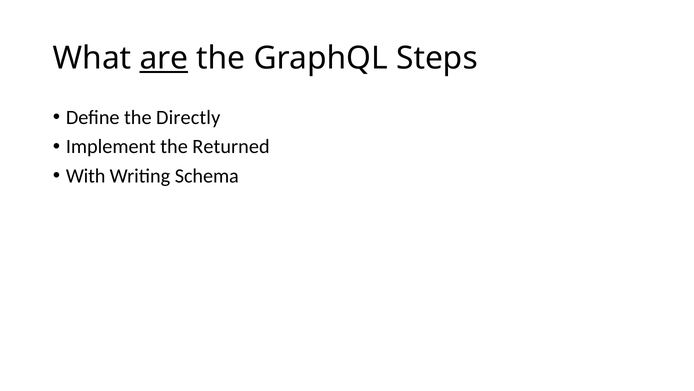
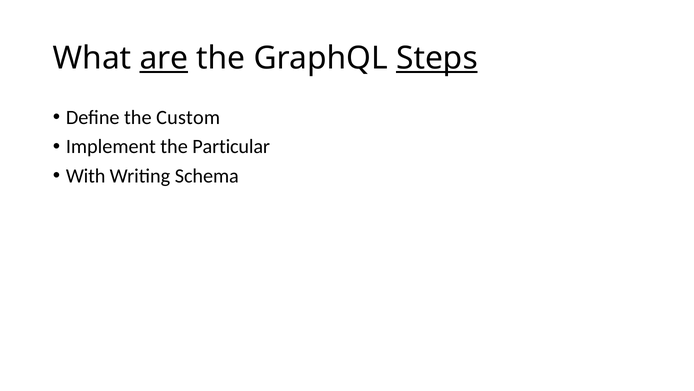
Steps underline: none -> present (437, 58)
Directly: Directly -> Custom (188, 117)
Returned: Returned -> Particular (231, 146)
